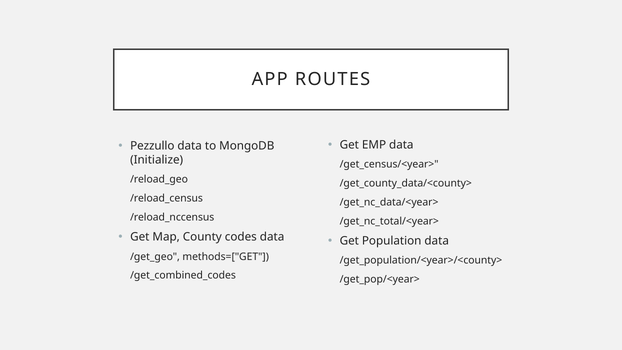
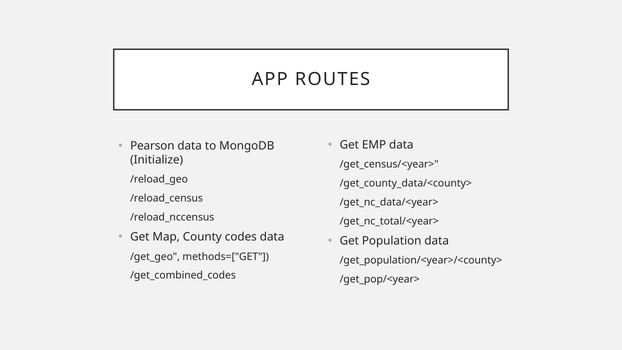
Pezzullo: Pezzullo -> Pearson (152, 146)
